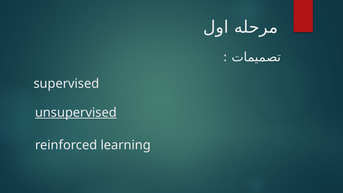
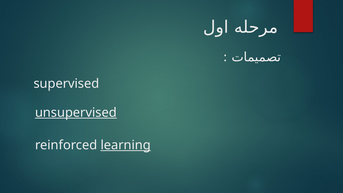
learning underline: none -> present (126, 145)
